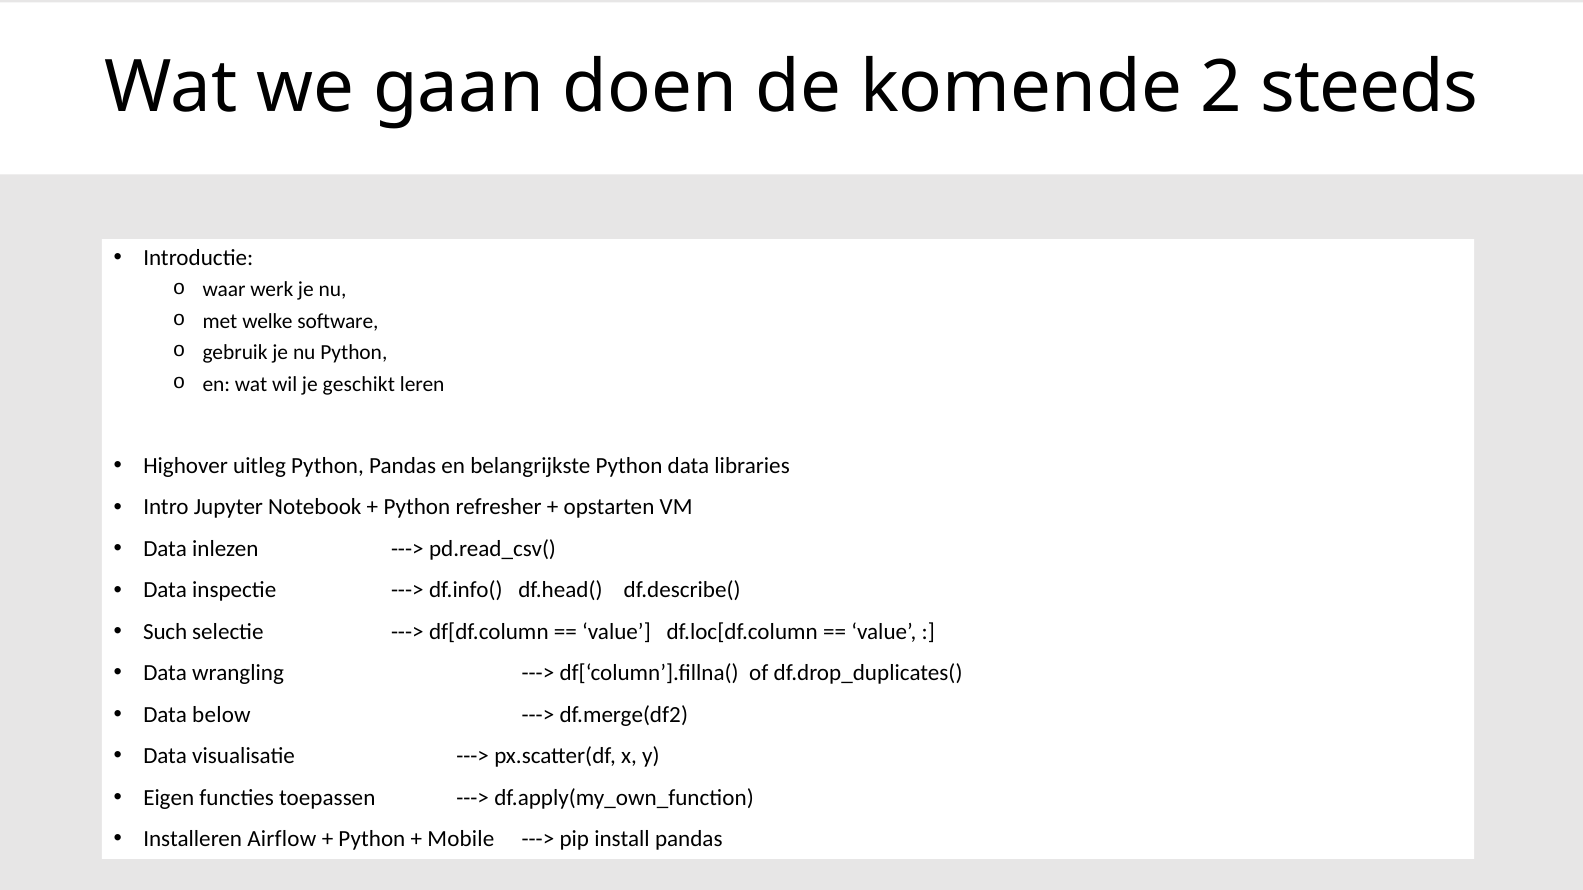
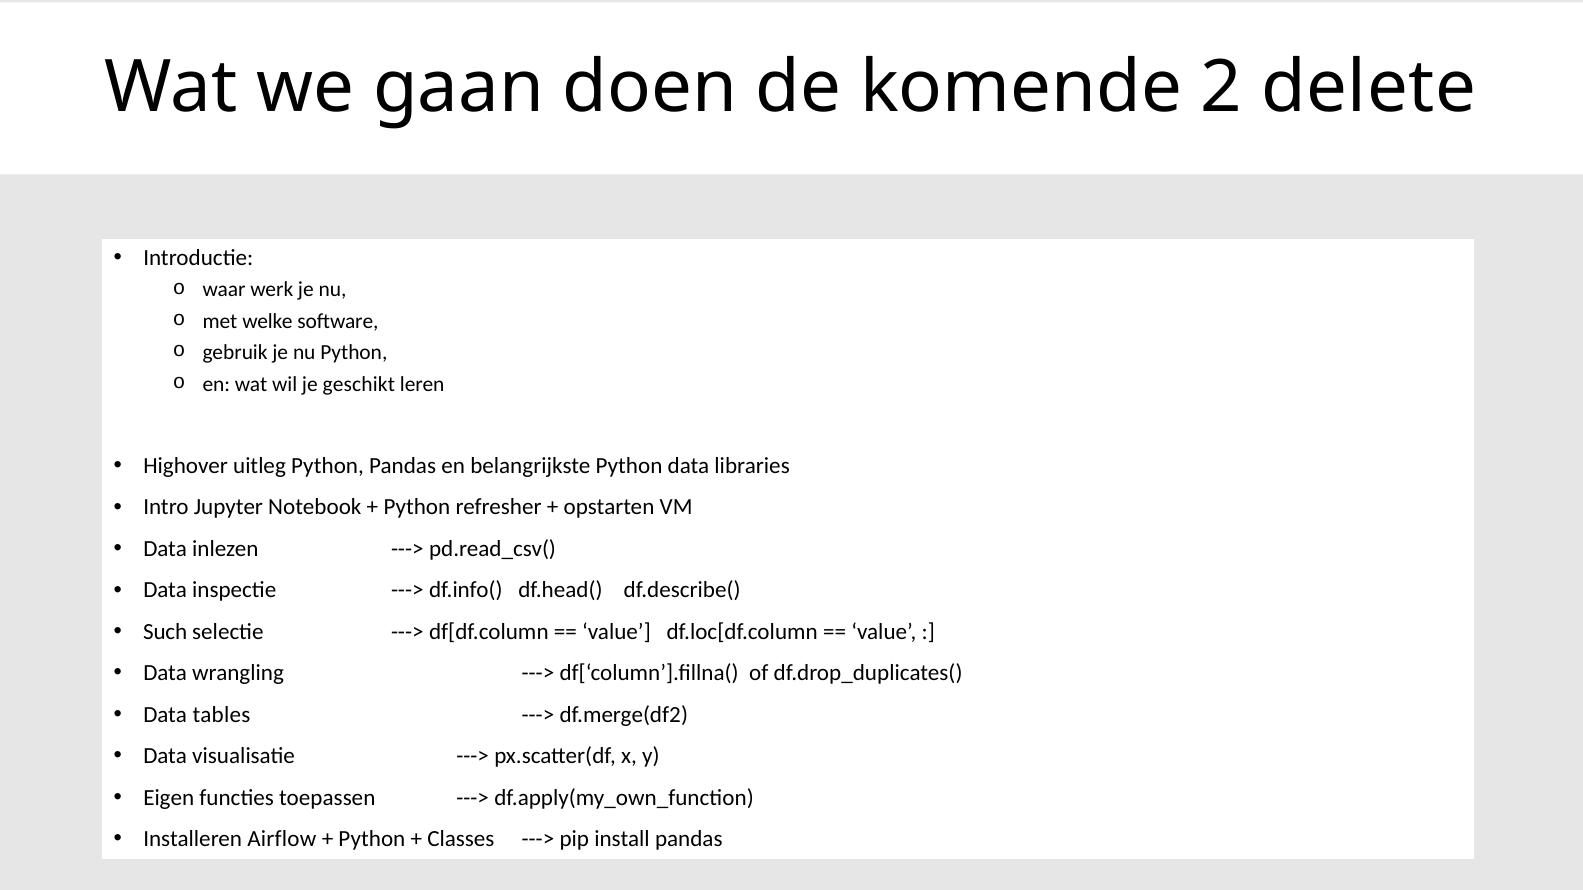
steeds: steeds -> delete (1369, 88)
below: below -> tables (221, 715)
Mobile: Mobile -> Classes (461, 839)
